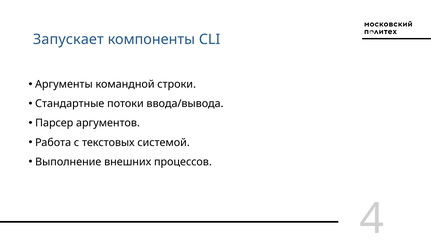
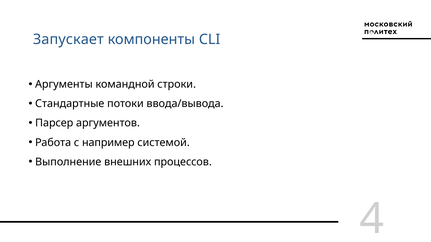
текстовых: текстовых -> например (108, 143)
